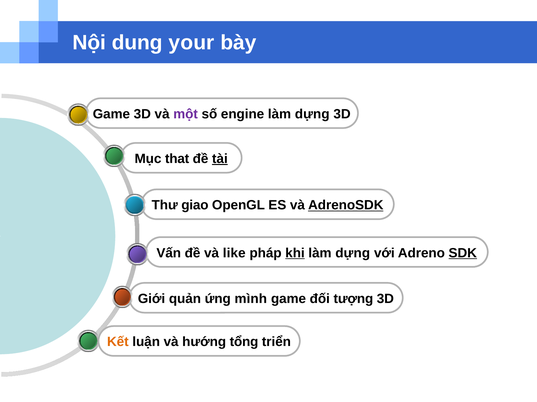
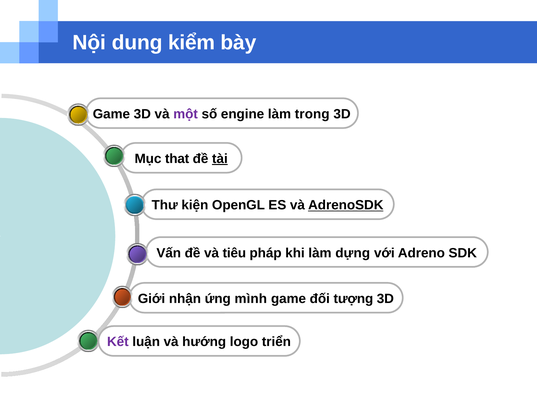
your: your -> kiểm (192, 43)
engine làm dựng: dựng -> trong (312, 114)
giao: giao -> kiện (195, 206)
like: like -> tiêu (234, 253)
khi underline: present -> none (295, 253)
SDK underline: present -> none (463, 253)
quản: quản -> nhận (185, 299)
Kết colour: orange -> purple (118, 343)
tổng: tổng -> logo (244, 343)
